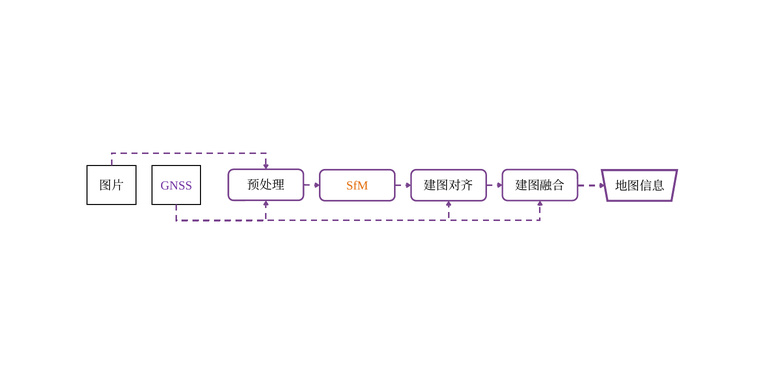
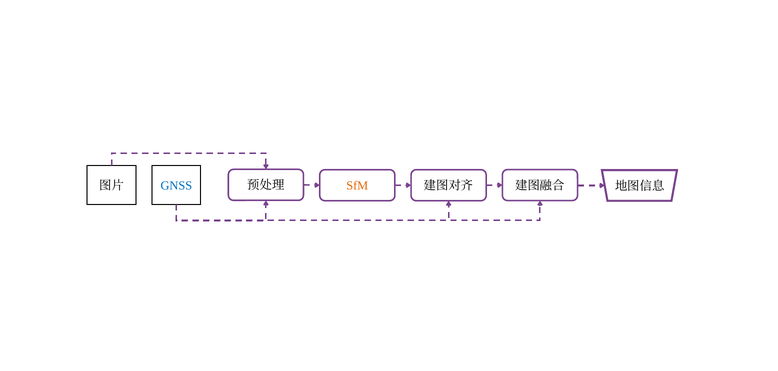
GNSS colour: purple -> blue (176, 185)
